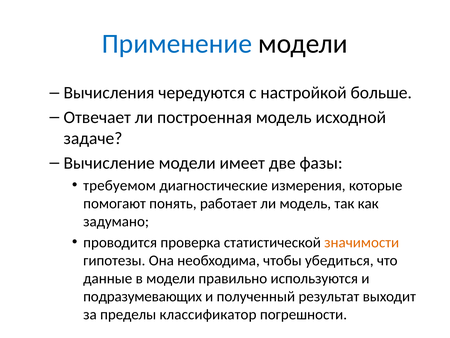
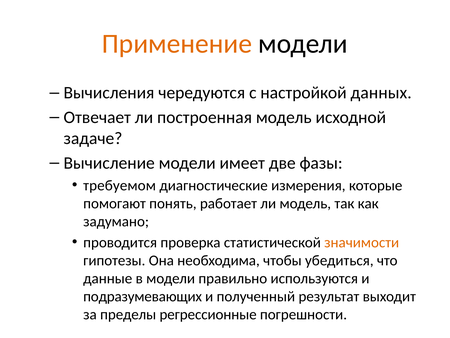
Применение colour: blue -> orange (177, 44)
больше: больше -> данных (381, 93)
классификатор: классификатор -> регрессионные (208, 314)
